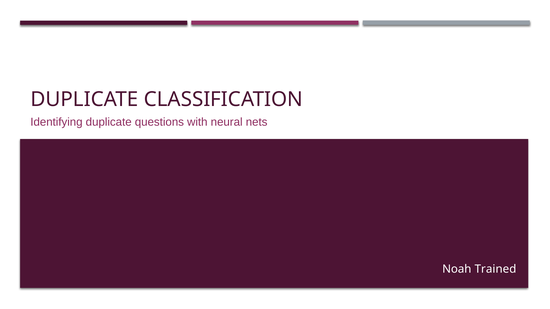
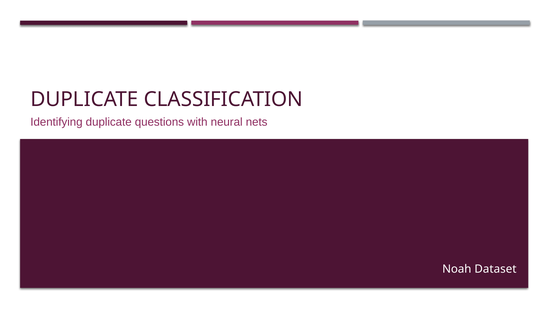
Trained: Trained -> Dataset (495, 270)
